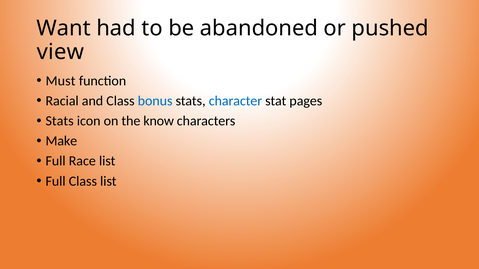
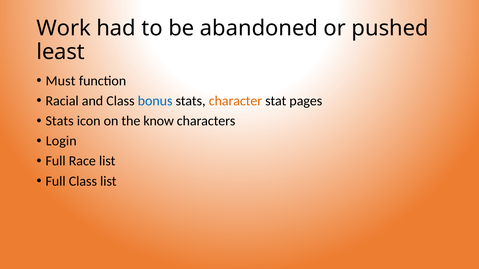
Want: Want -> Work (64, 28)
view: view -> least (61, 52)
character colour: blue -> orange (235, 101)
Make: Make -> Login (61, 141)
